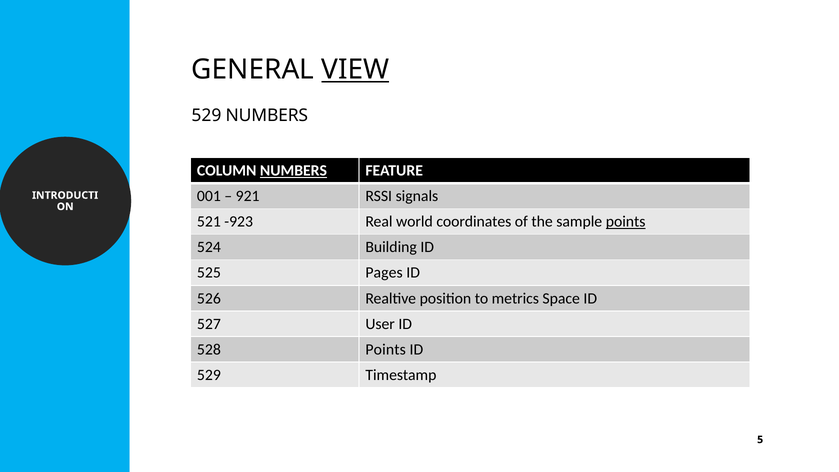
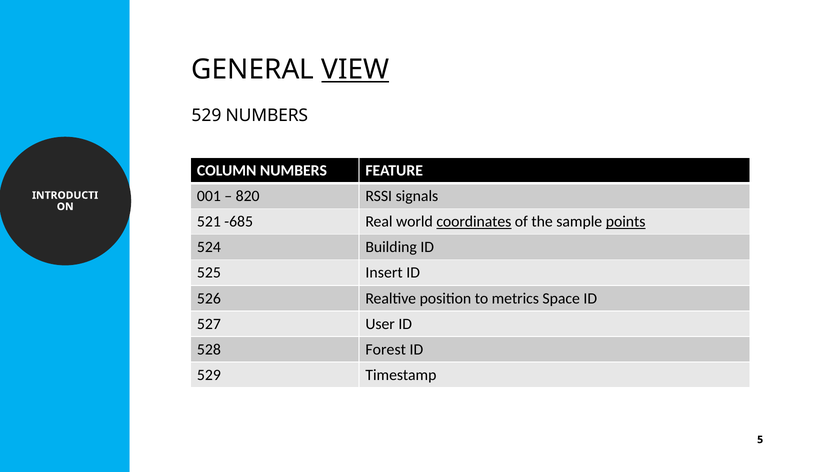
NUMBERS underline: present -> none (293, 171)
921: 921 -> 820 (248, 196)
-923: -923 -> -685 (239, 222)
coordinates underline: none -> present (474, 222)
525 Pages: Pages -> Insert (384, 273)
528 Points: Points -> Forest (386, 349)
